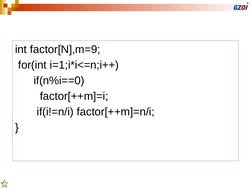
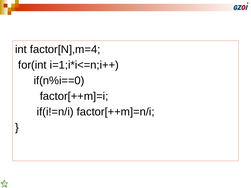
factor[N],m=9: factor[N],m=9 -> factor[N],m=4 (65, 49)
